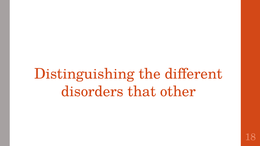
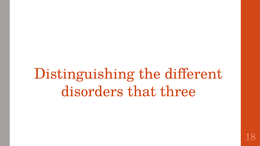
other: other -> three (178, 92)
